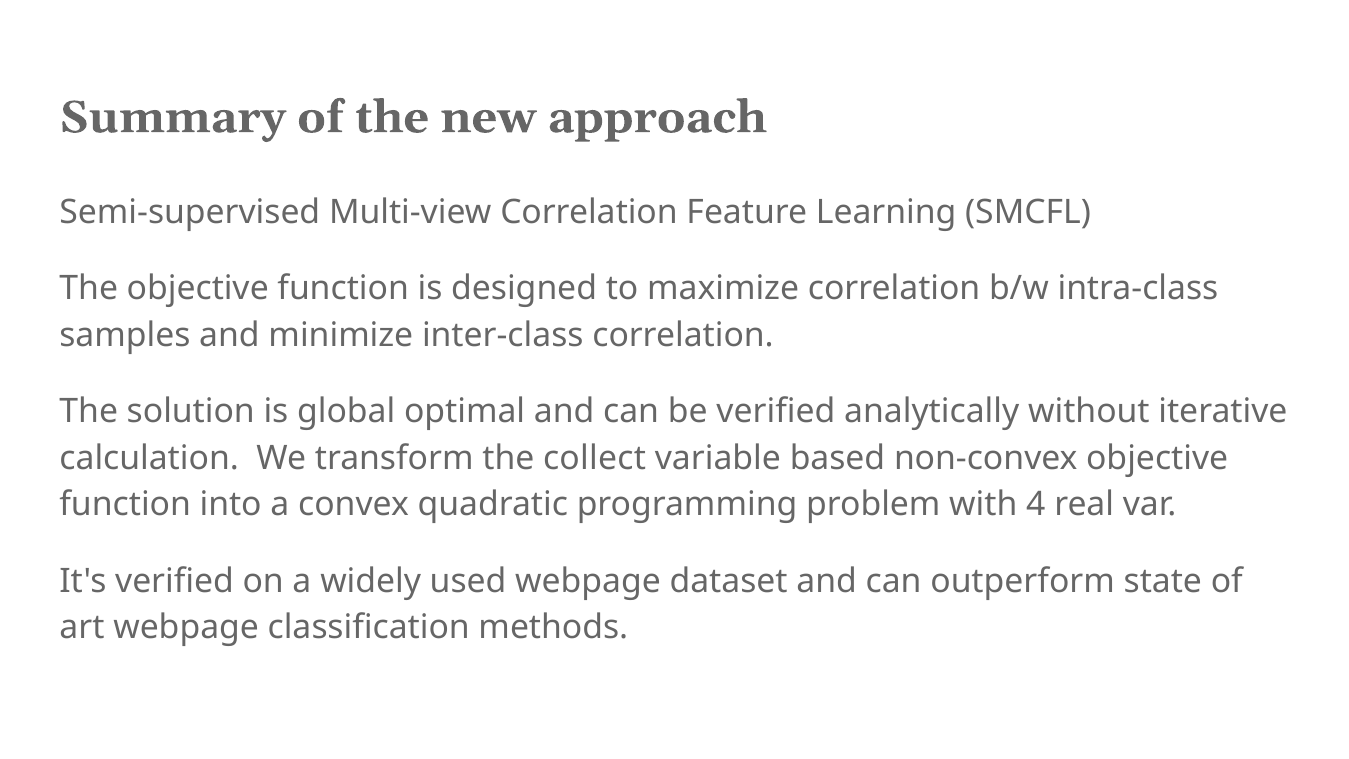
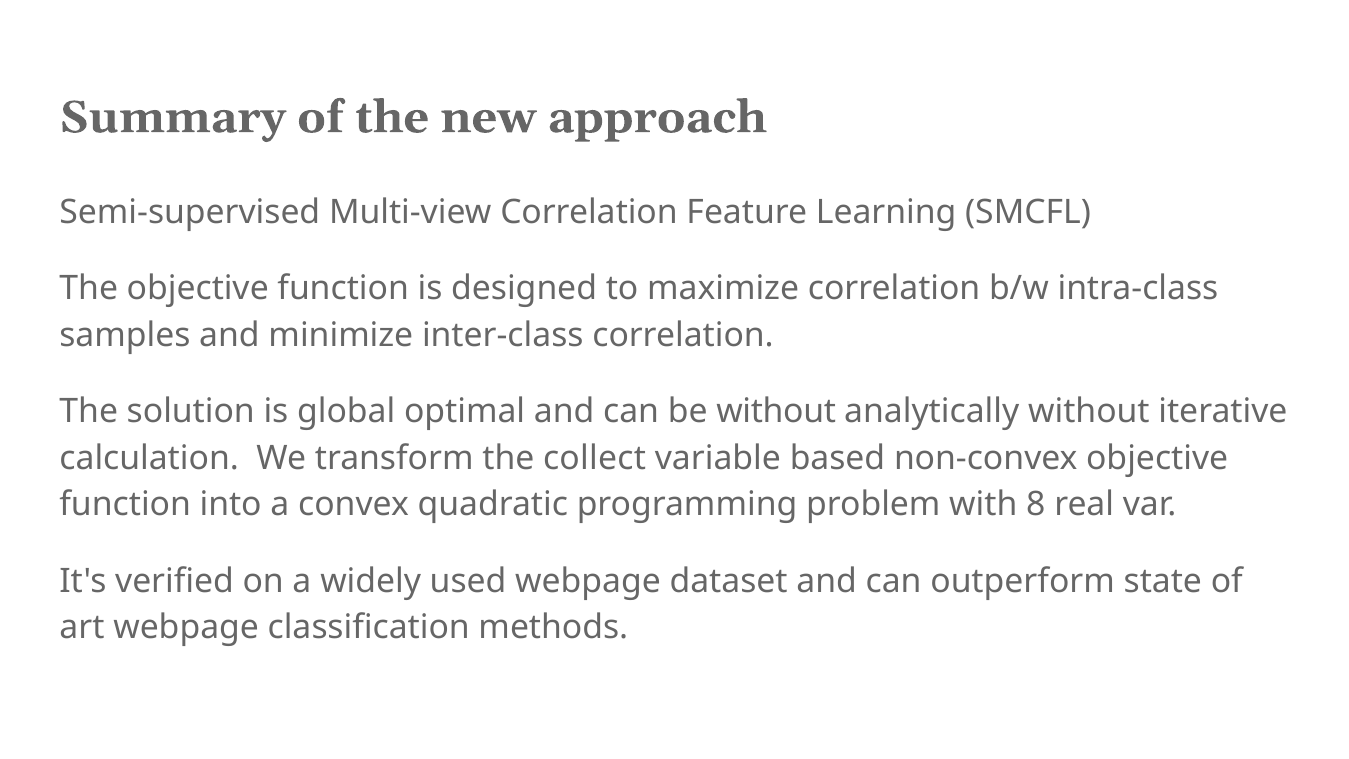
be verified: verified -> without (776, 412)
4: 4 -> 8 (1036, 505)
